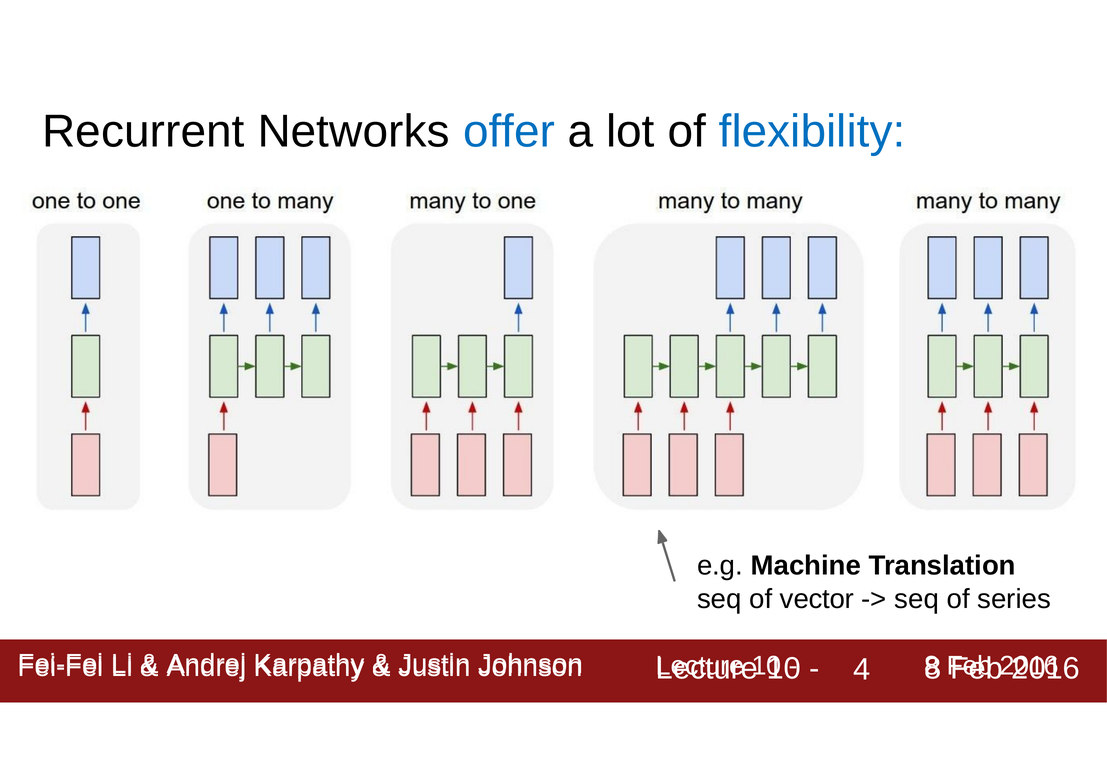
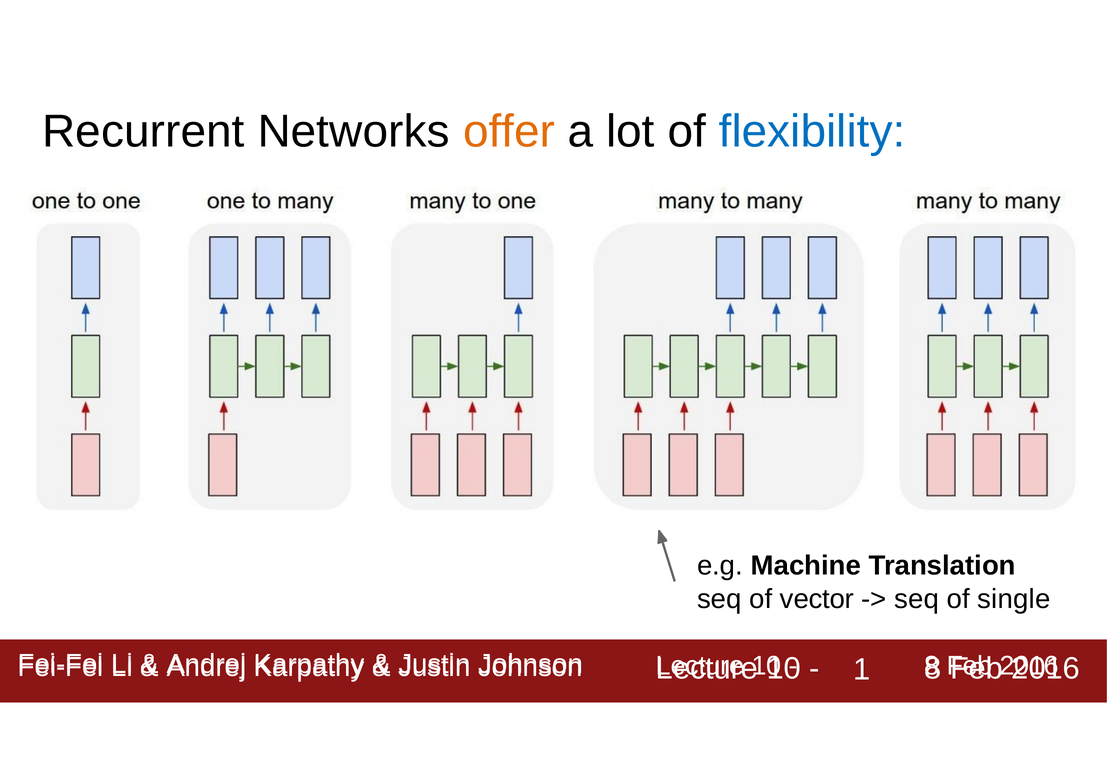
offer colour: blue -> orange (509, 132)
series: series -> single (1014, 599)
4: 4 -> 1 (862, 669)
